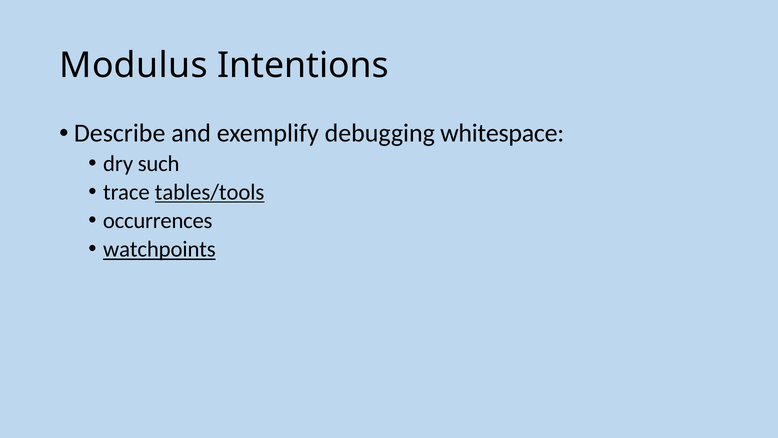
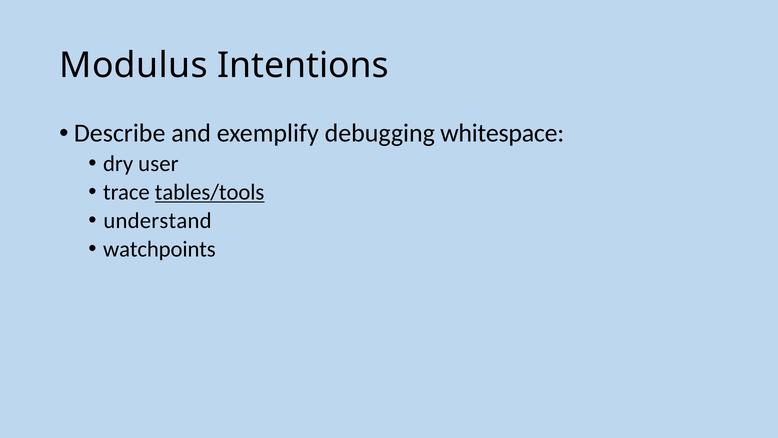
such: such -> user (158, 164)
occurrences: occurrences -> understand (158, 221)
watchpoints underline: present -> none (159, 249)
